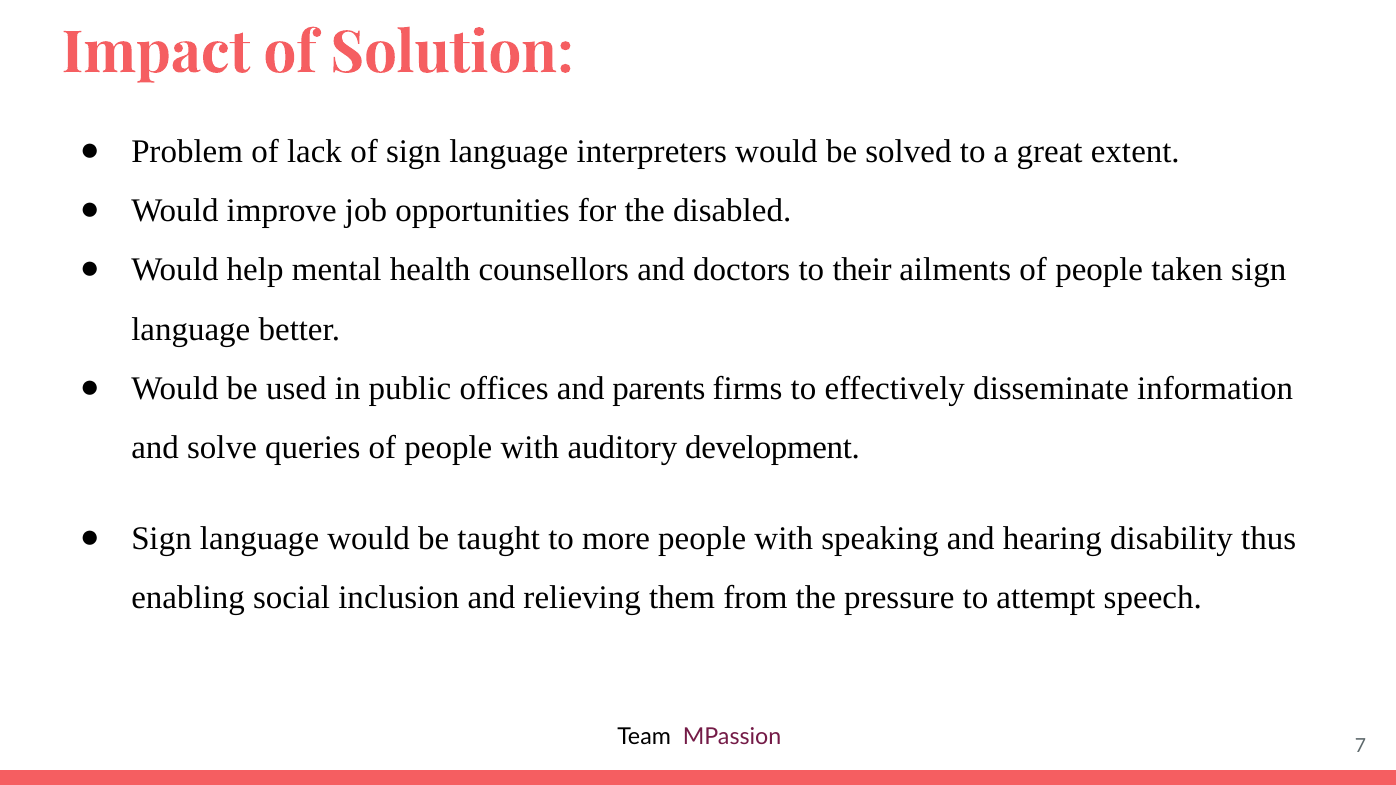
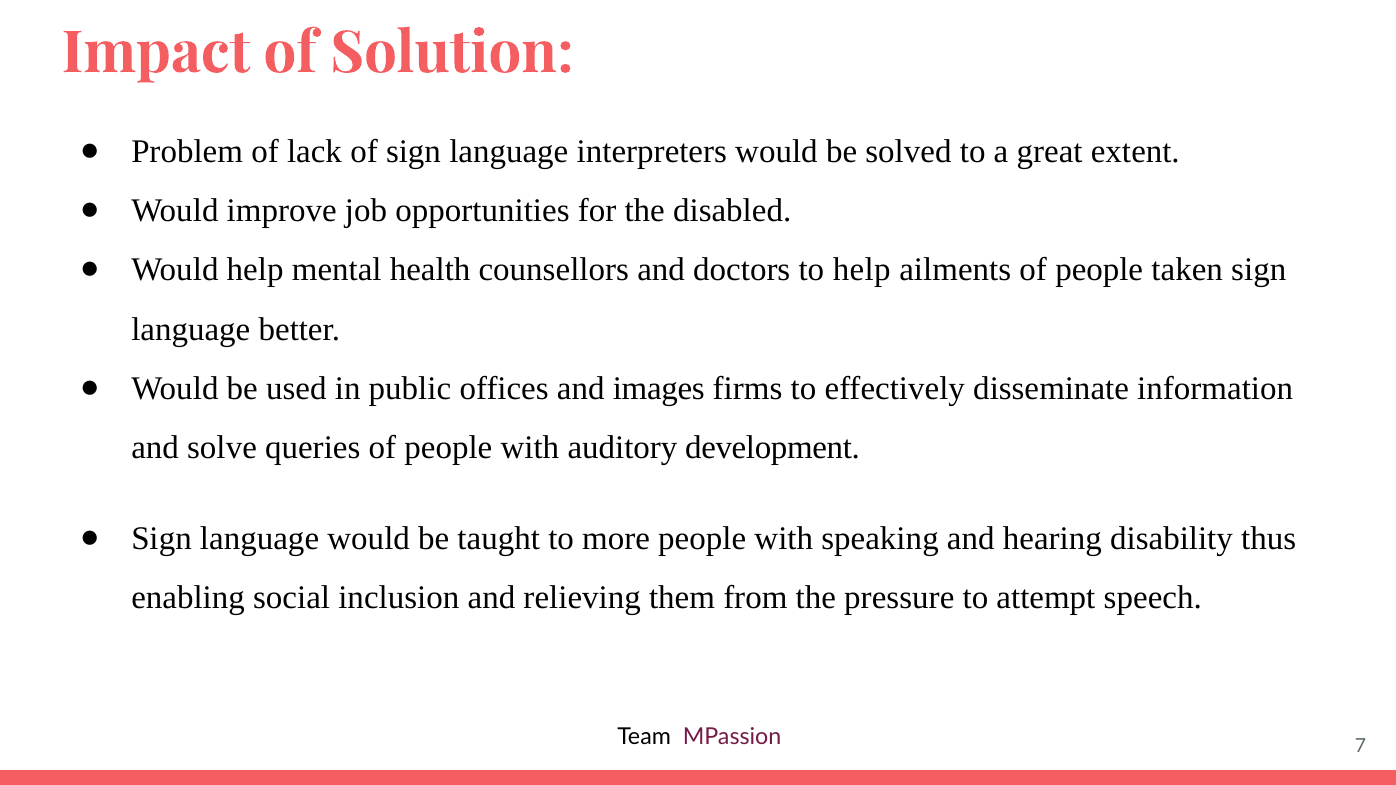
to their: their -> help (862, 270)
parents: parents -> images (659, 389)
